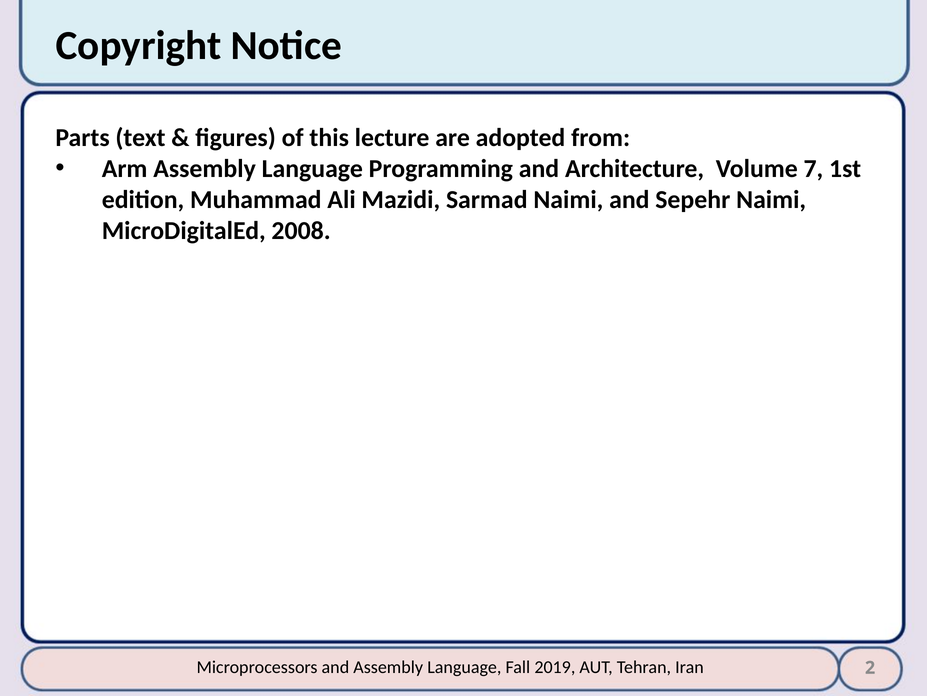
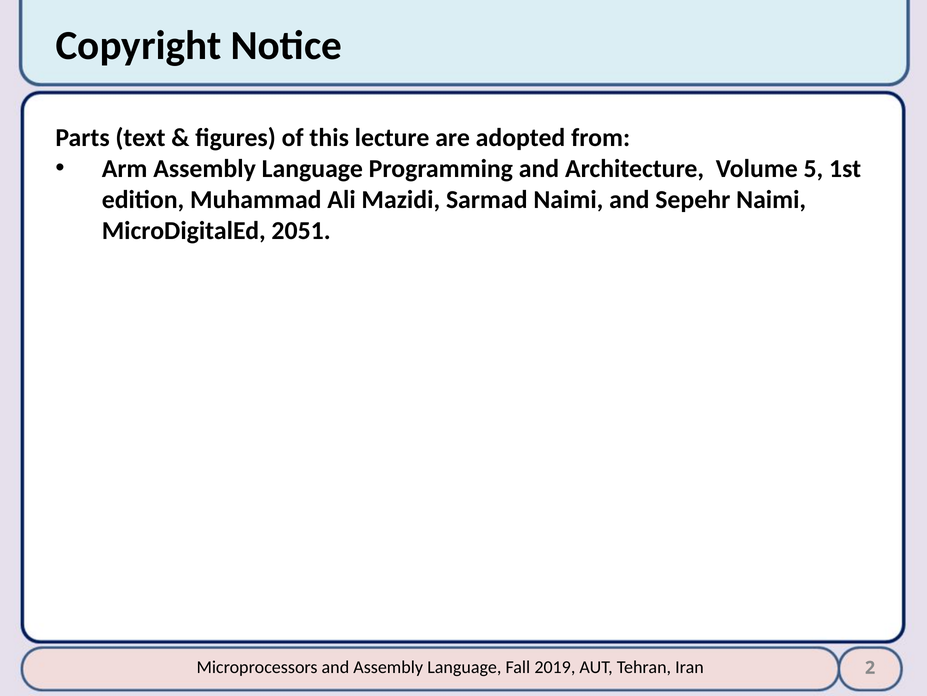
7: 7 -> 5 (813, 169)
2008: 2008 -> 2051 (301, 230)
